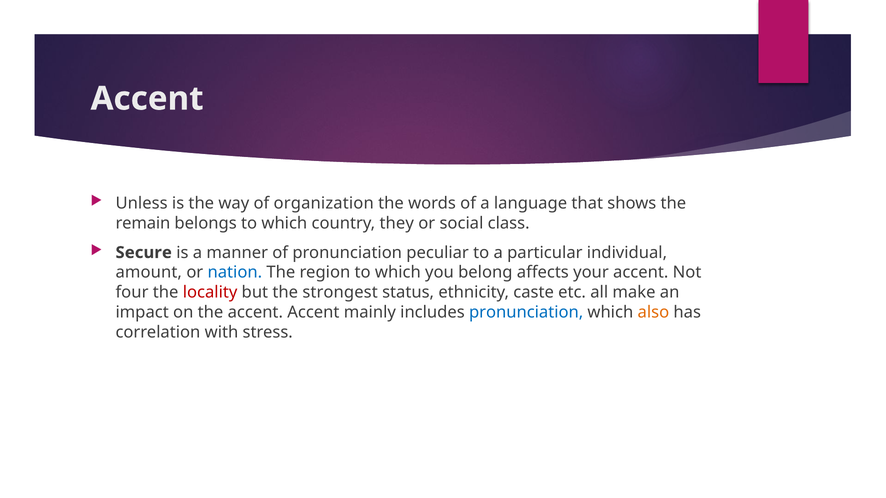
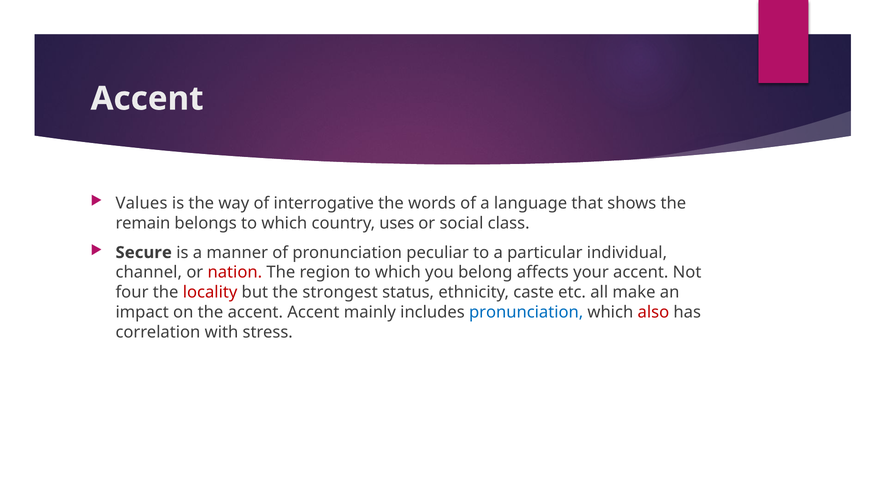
Unless: Unless -> Values (141, 204)
organization: organization -> interrogative (324, 204)
they: they -> uses (397, 224)
amount: amount -> channel (149, 273)
nation colour: blue -> red (235, 273)
also colour: orange -> red (653, 313)
